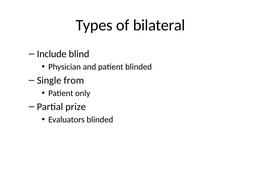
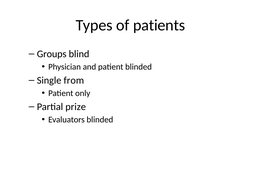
bilateral: bilateral -> patients (159, 25)
Include: Include -> Groups (52, 54)
